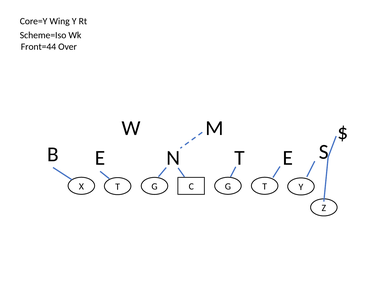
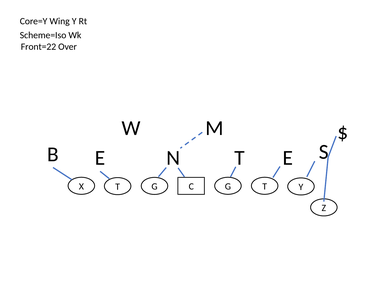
Front=44: Front=44 -> Front=22 (38, 47)
